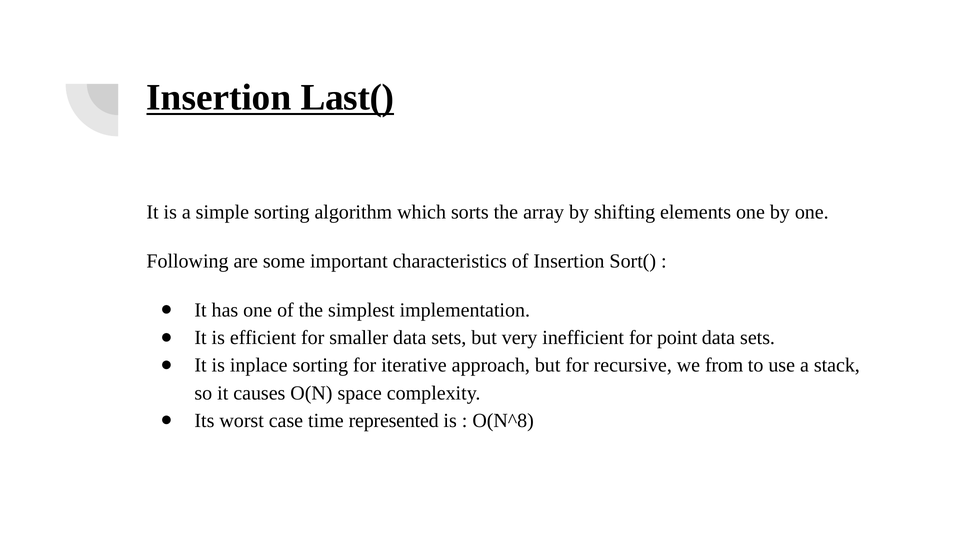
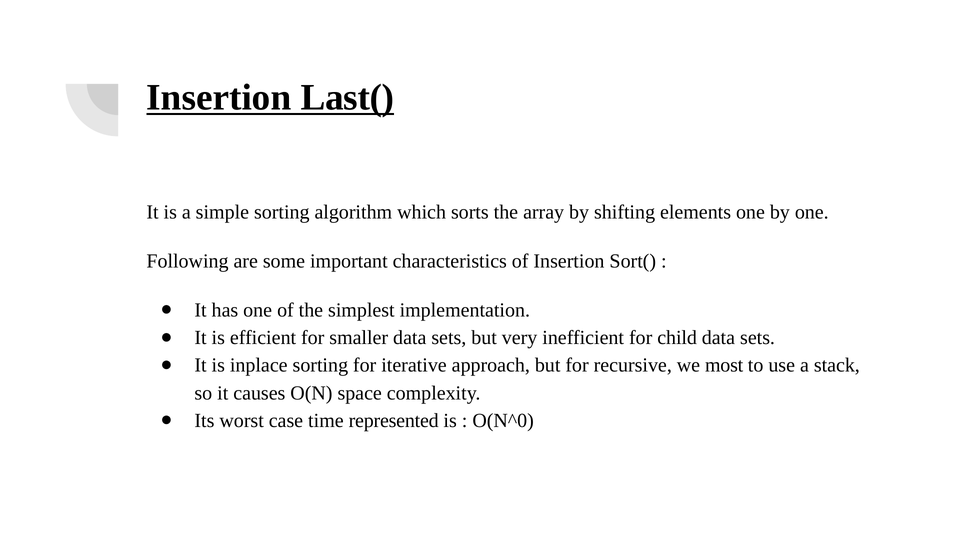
point: point -> child (677, 338)
from: from -> most (724, 365)
O(N^8: O(N^8 -> O(N^0 (503, 421)
